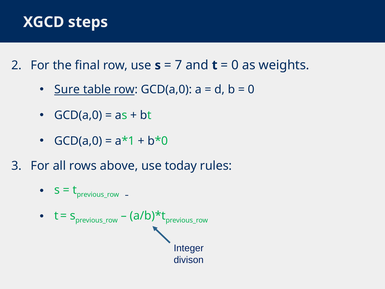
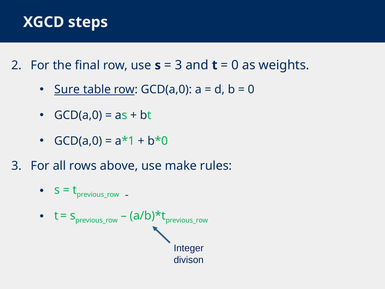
7: 7 -> 3 (179, 65)
today: today -> make (181, 166)
